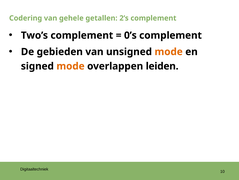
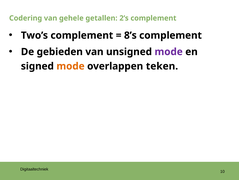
0’s: 0’s -> 8’s (130, 35)
mode colour: orange -> purple (169, 52)
leiden: leiden -> teken (162, 66)
